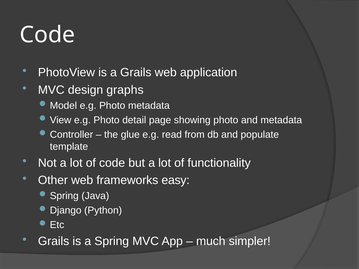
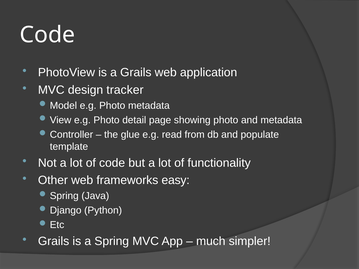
graphs: graphs -> tracker (125, 90)
